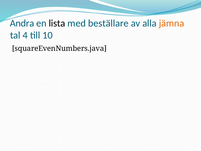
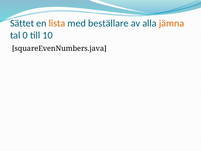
Andra: Andra -> Sättet (22, 23)
lista colour: black -> orange (57, 23)
4: 4 -> 0 (25, 35)
